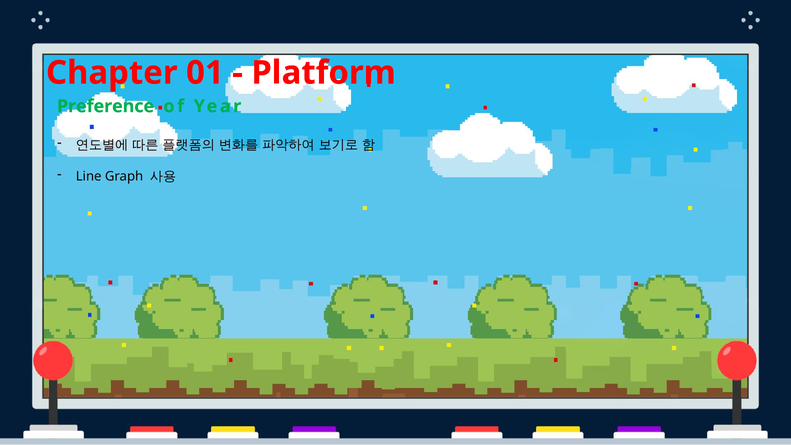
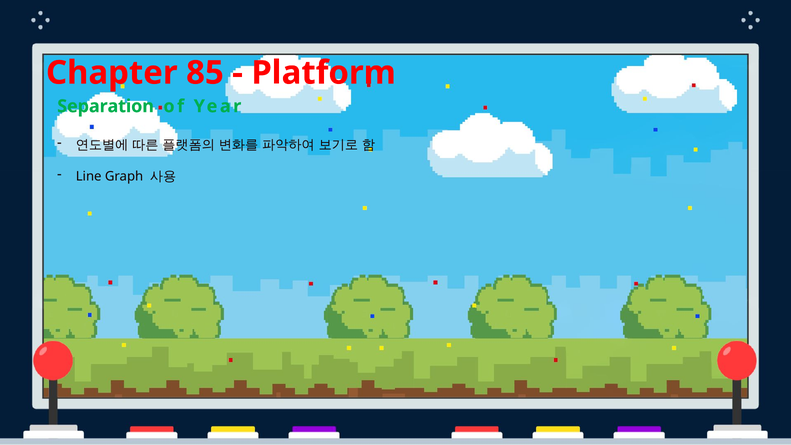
01: 01 -> 85 (205, 73)
Preference: Preference -> Separation (106, 106)
